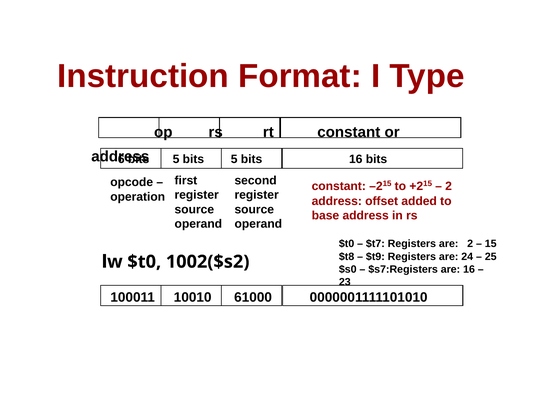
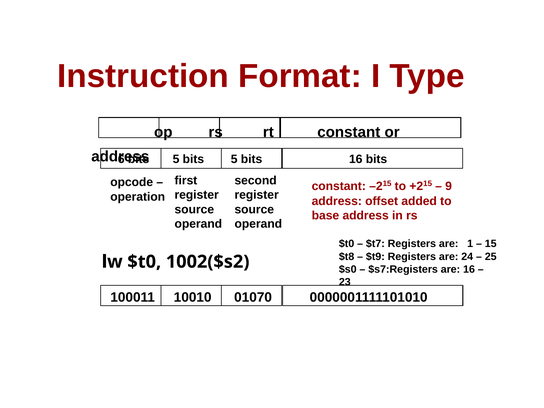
2: 2 -> 9 (449, 186)
are 2: 2 -> 1 (470, 244)
61000: 61000 -> 01070 (253, 297)
